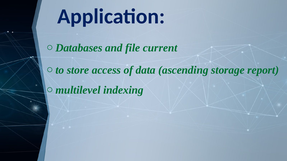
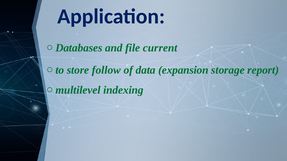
access: access -> follow (106, 70)
ascending: ascending -> expansion (183, 70)
